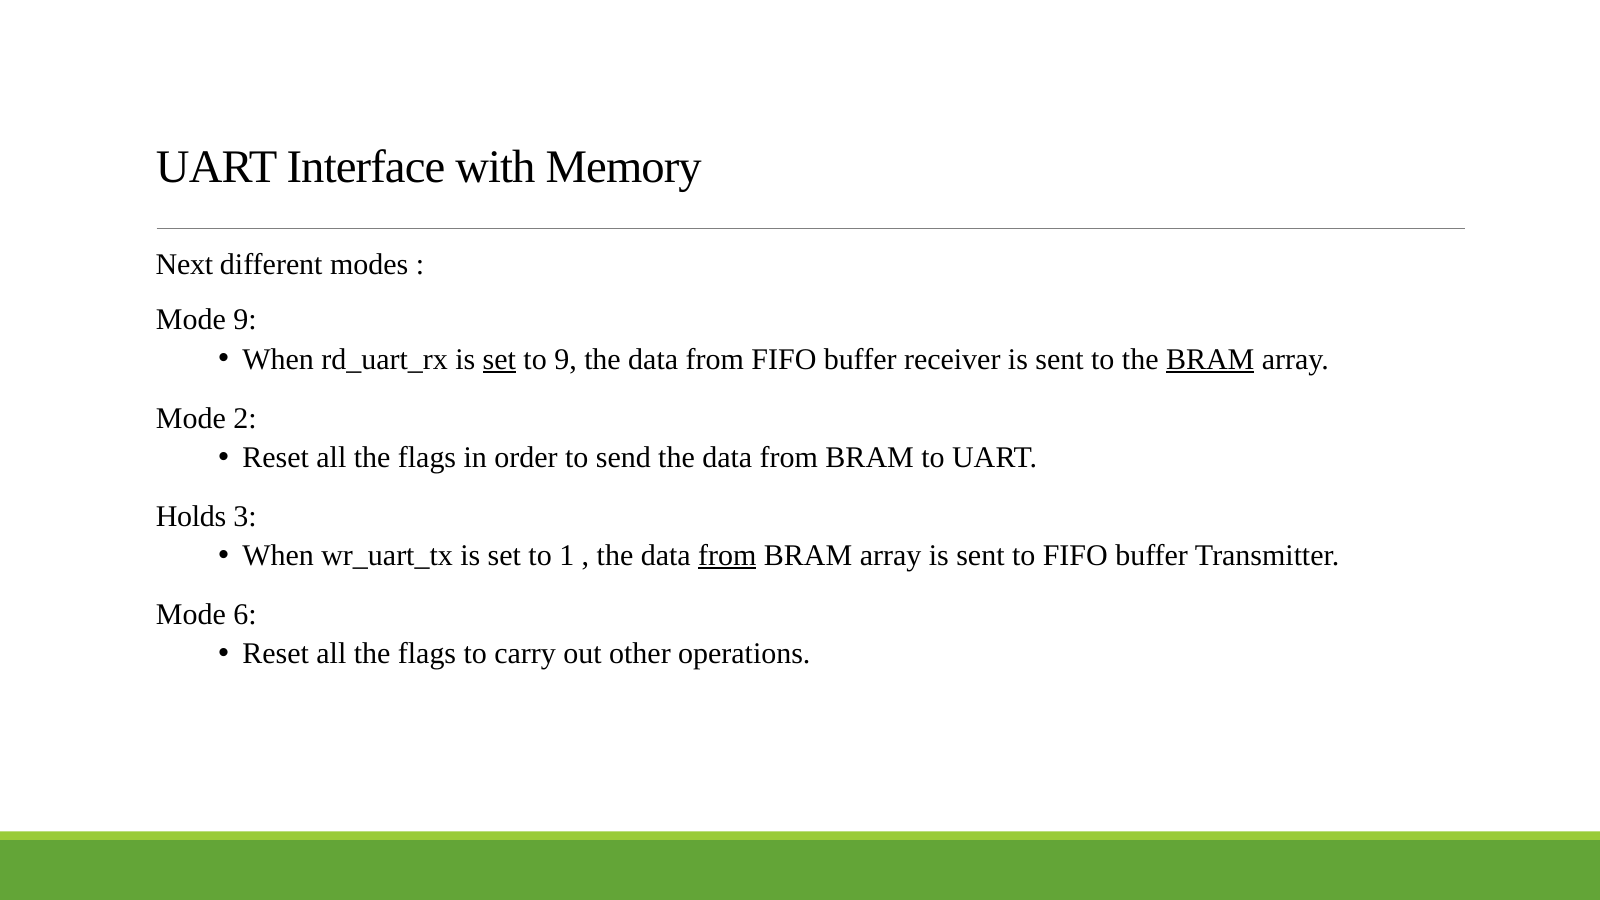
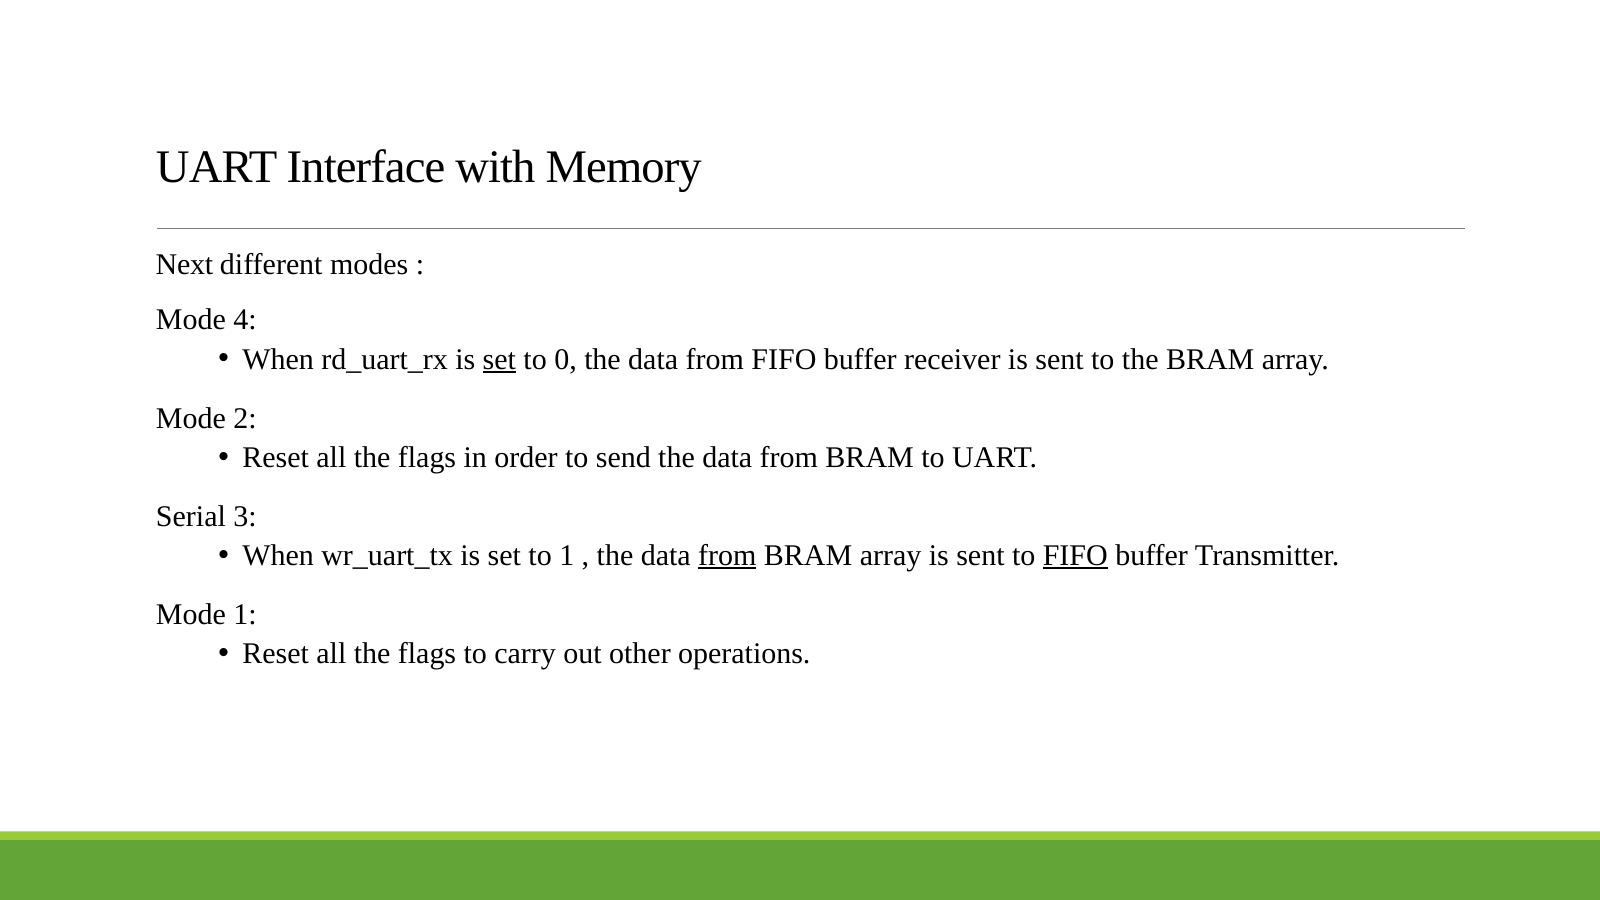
Mode 9: 9 -> 4 (245, 320)
to 9: 9 -> 0 (566, 359)
BRAM underline: present -> none (1210, 359)
Holds: Holds -> Serial (191, 516)
FIFO underline: none -> present (1075, 555)
Mode 6: 6 -> 1 (245, 615)
